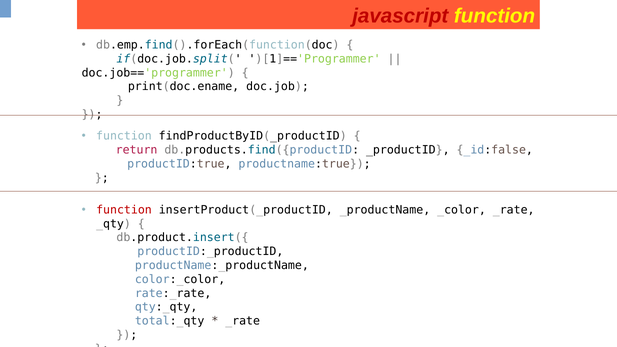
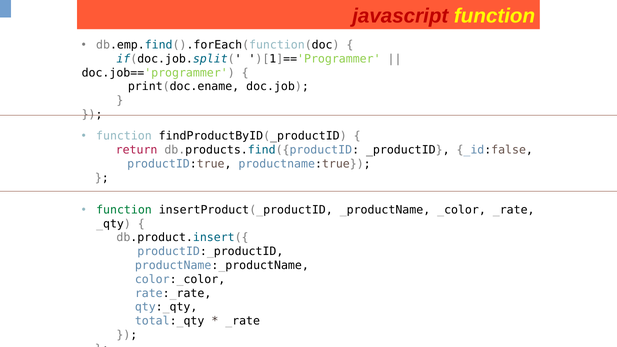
function colour: red -> green (124, 210)
